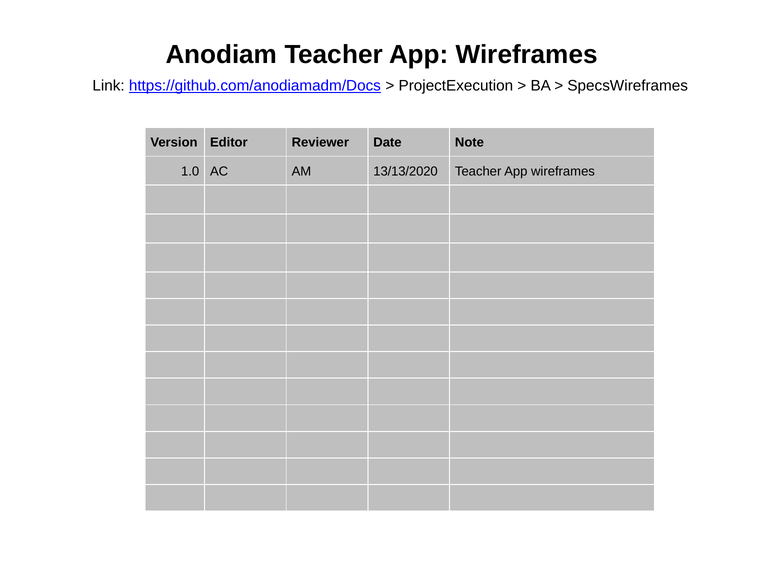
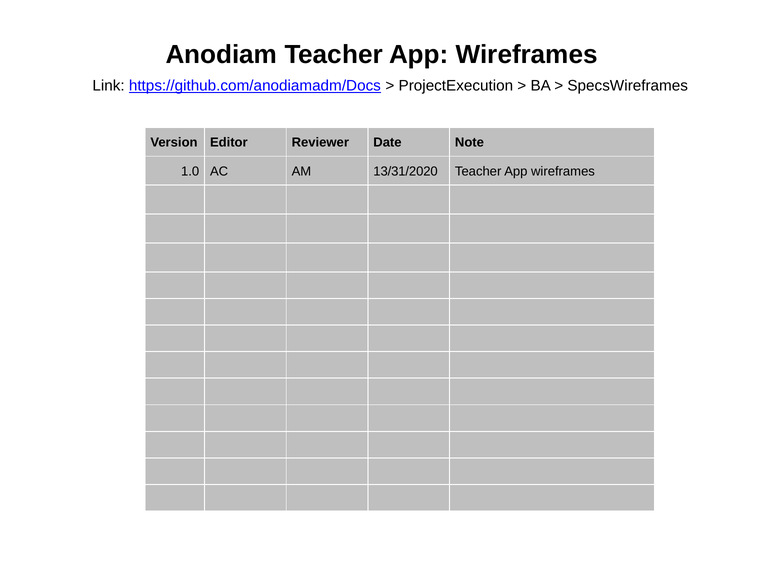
13/13/2020: 13/13/2020 -> 13/31/2020 (406, 171)
